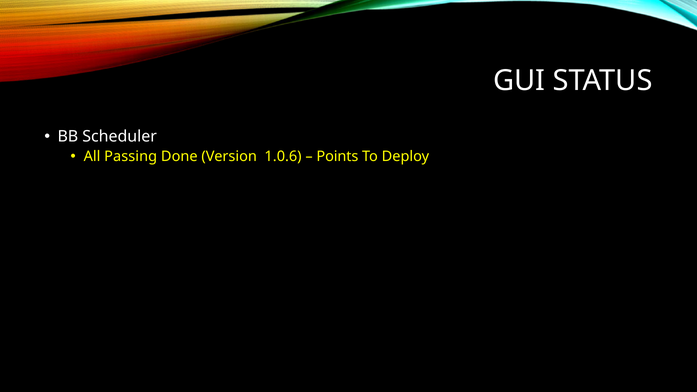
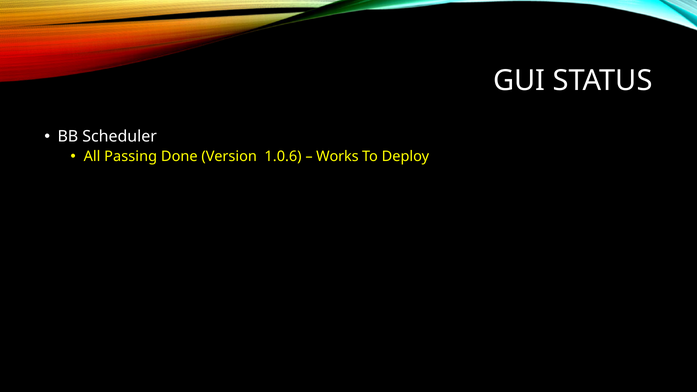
Points: Points -> Works (337, 157)
